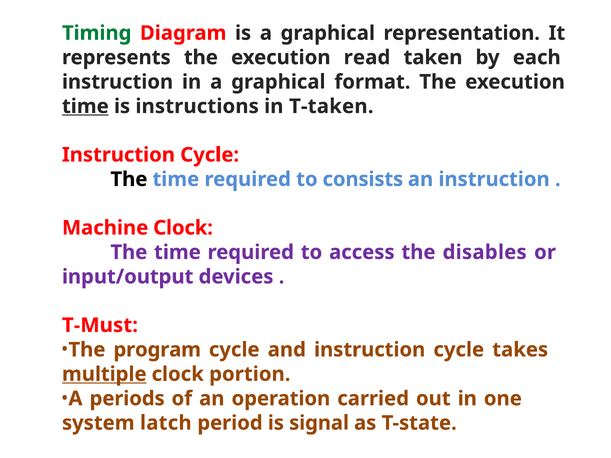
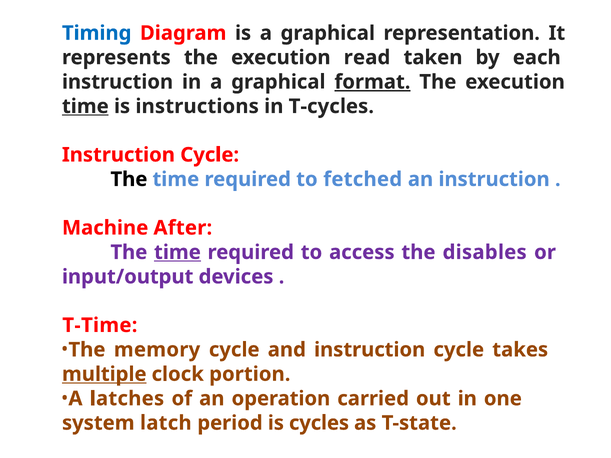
Timing colour: green -> blue (97, 33)
format underline: none -> present (372, 82)
T-taken: T-taken -> T-cycles (331, 106)
consists: consists -> fetched (363, 179)
Machine Clock: Clock -> After (183, 228)
time underline: none -> present (177, 252)
T-Must: T-Must -> T-Time (100, 325)
program: program -> memory (157, 350)
periods: periods -> latches (127, 399)
signal: signal -> cycles (319, 423)
